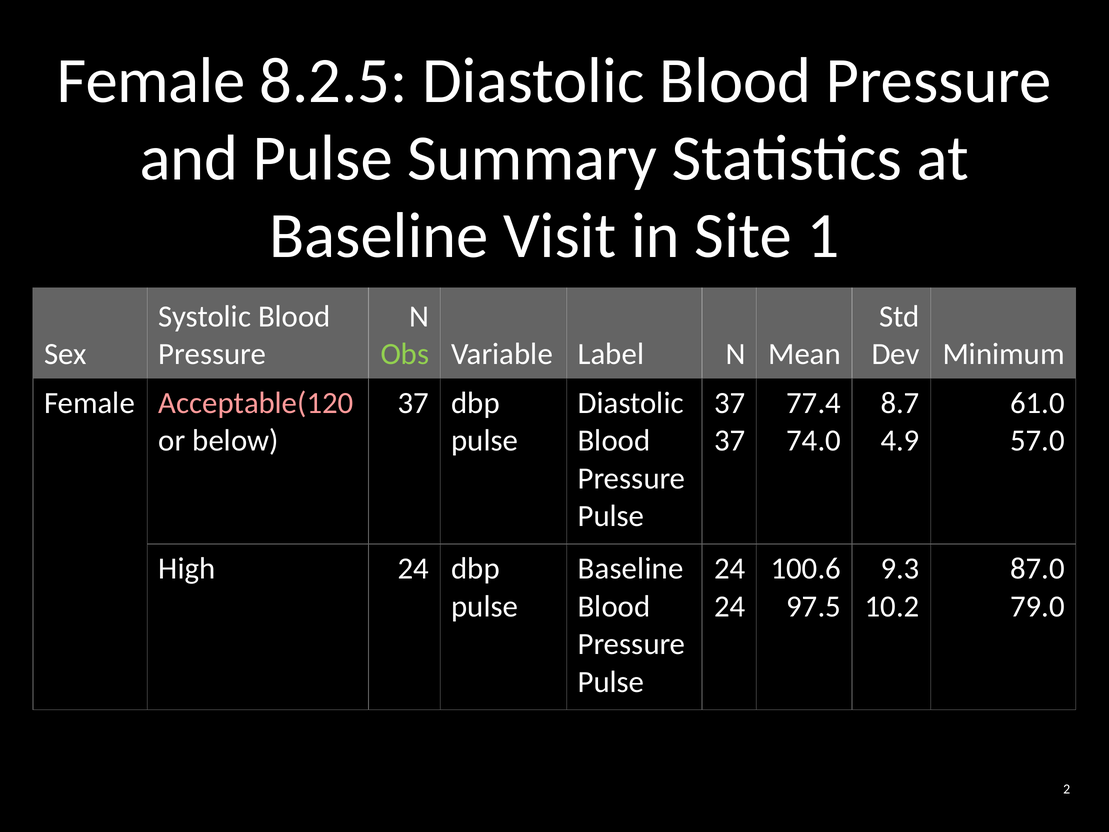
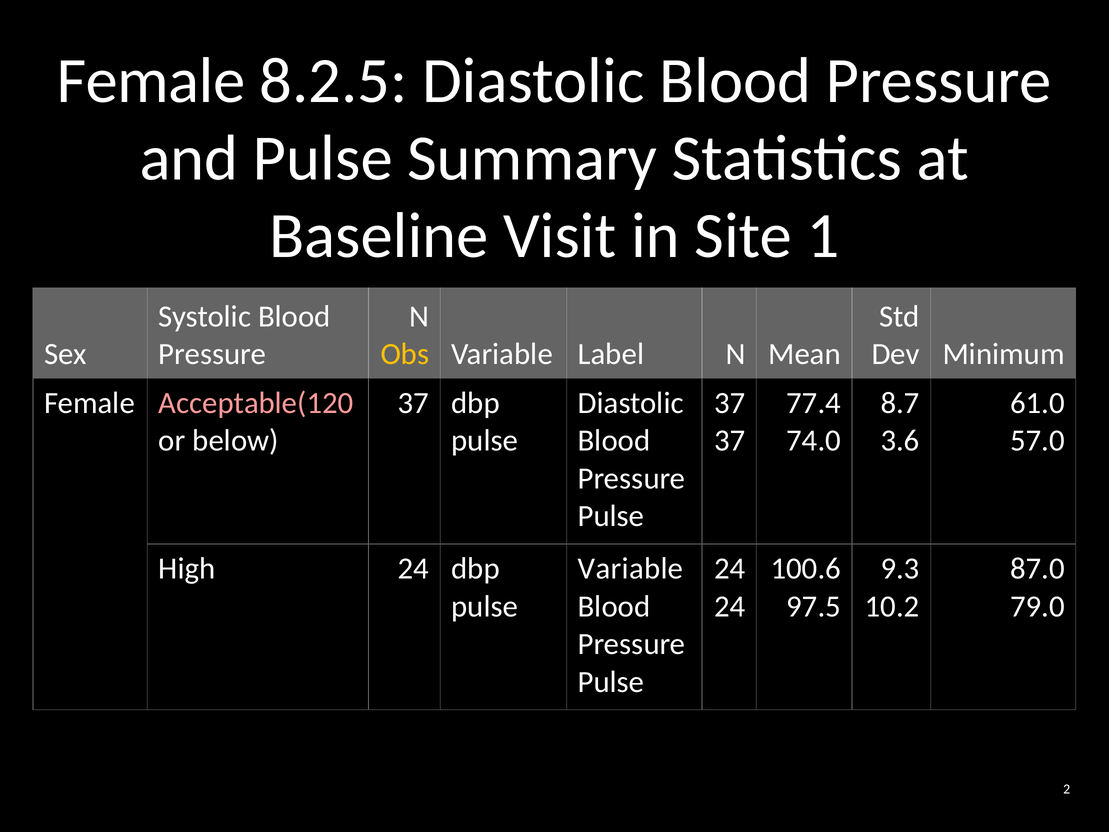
Obs colour: light green -> yellow (405, 354)
4.9: 4.9 -> 3.6 (900, 441)
Baseline: Baseline -> Variable (631, 569)
